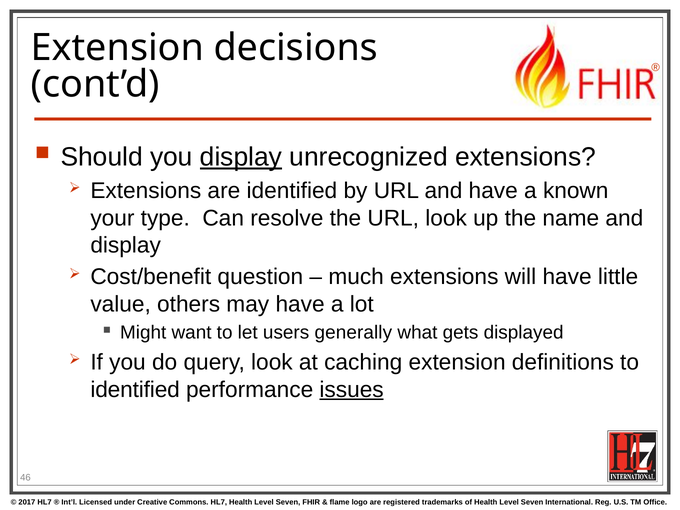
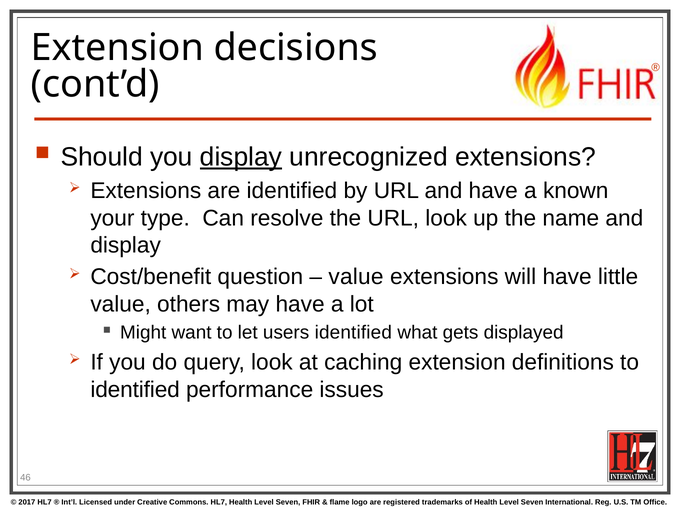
much: much -> value (356, 277)
users generally: generally -> identified (353, 333)
issues underline: present -> none (352, 390)
